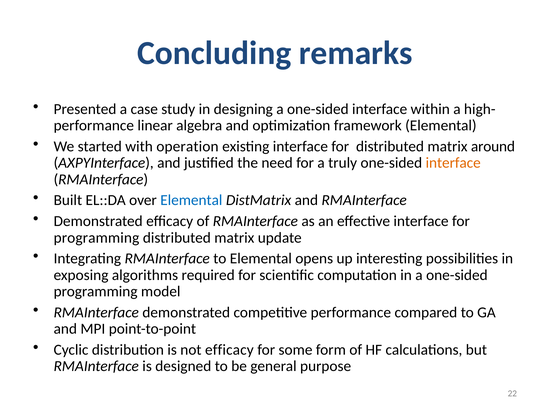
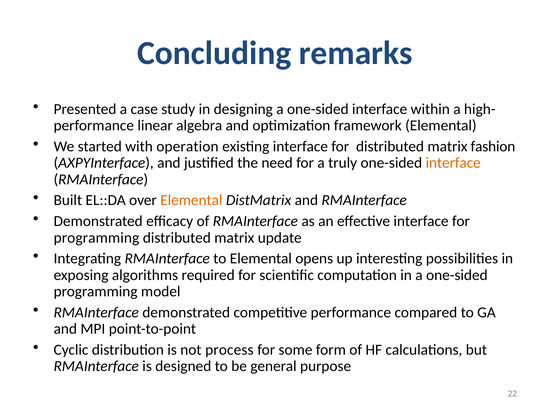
around: around -> fashion (493, 147)
Elemental colour: blue -> orange (191, 201)
not efficacy: efficacy -> process (229, 350)
